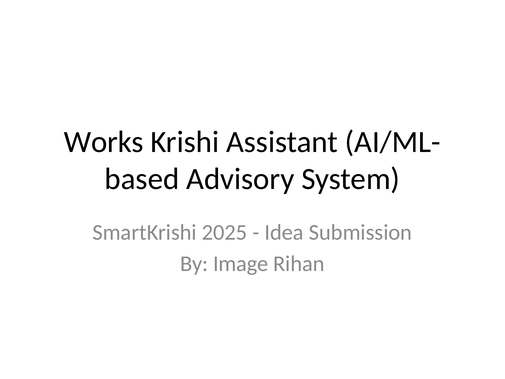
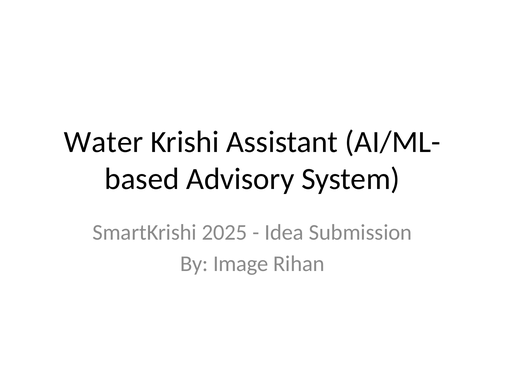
Works: Works -> Water (104, 142)
